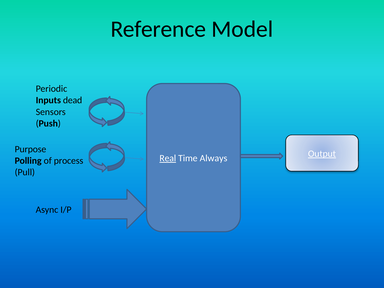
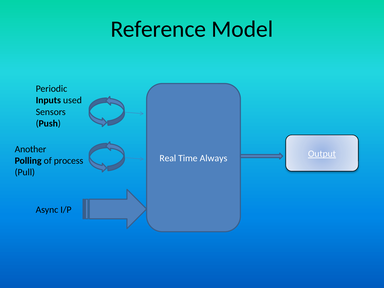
dead: dead -> used (72, 100)
Purpose: Purpose -> Another (30, 149)
Real underline: present -> none (168, 158)
